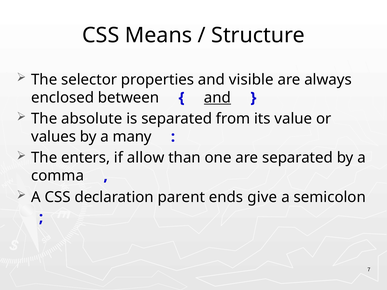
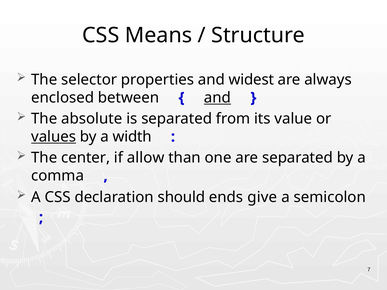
visible: visible -> widest (251, 80)
values underline: none -> present (54, 137)
many: many -> width (132, 137)
enters: enters -> center (86, 158)
parent: parent -> should (181, 197)
